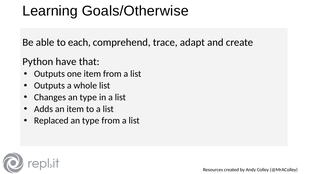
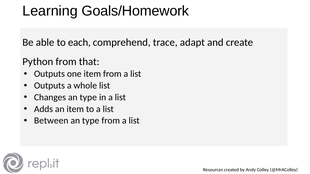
Goals/Otherwise: Goals/Otherwise -> Goals/Homework (135, 11)
Python have: have -> from (66, 62)
Replaced: Replaced -> Between (51, 121)
